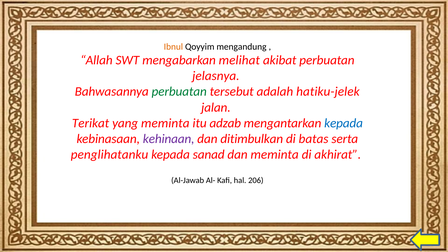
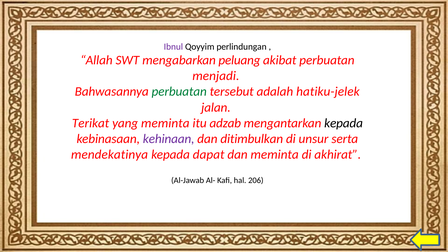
Ibnul colour: orange -> purple (173, 47)
mengandung: mengandung -> perlindungan (242, 47)
melihat: melihat -> peluang (239, 60)
jelasnya: jelasnya -> menjadi (216, 76)
kepada colour: blue -> black (344, 123)
batas: batas -> unsur (314, 139)
penglihatanku: penglihatanku -> mendekatinya (110, 154)
sanad: sanad -> dapat (209, 154)
